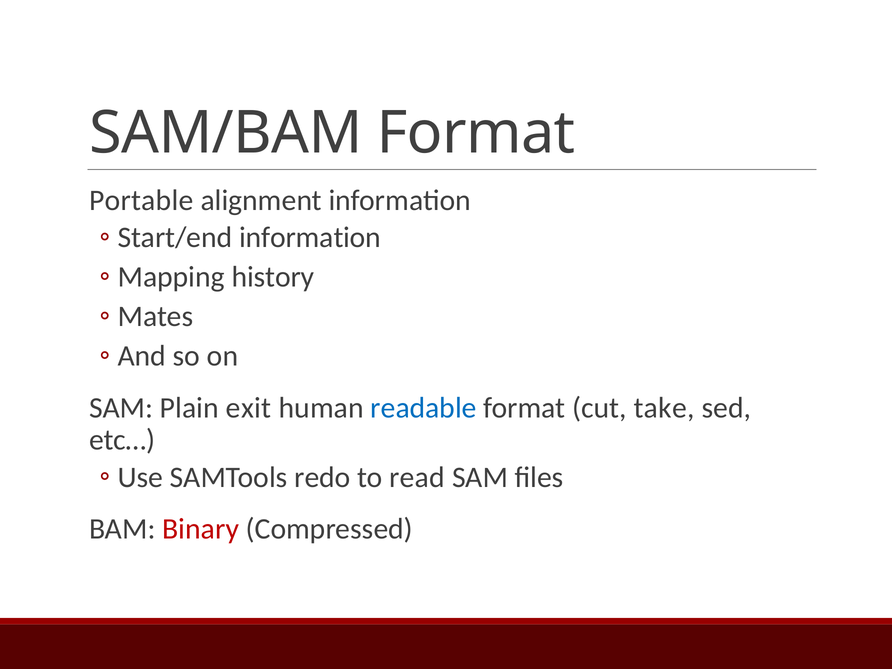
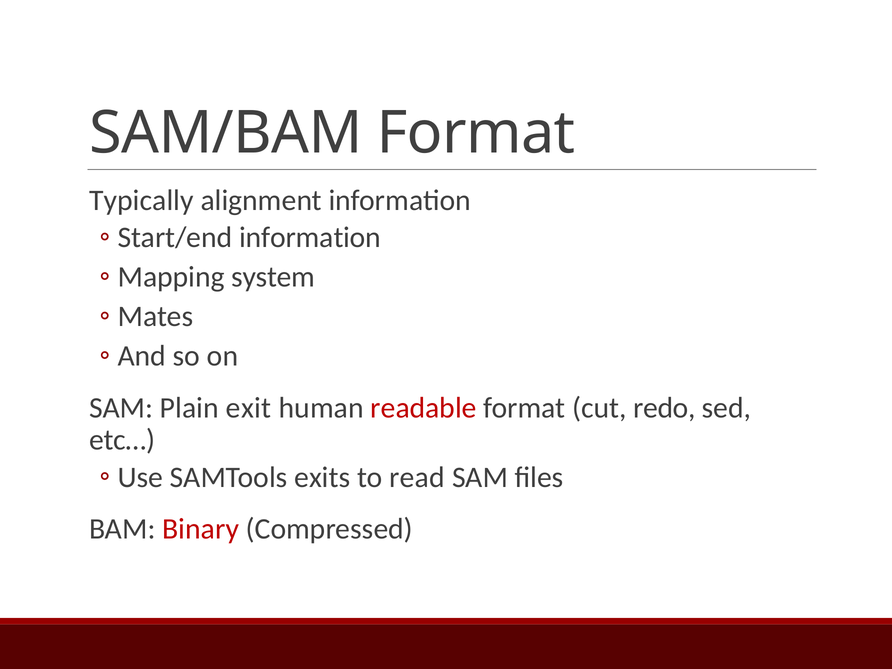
Portable: Portable -> Typically (141, 200)
history: history -> system (273, 277)
readable colour: blue -> red (424, 408)
take: take -> redo (664, 408)
redo: redo -> exits (322, 477)
